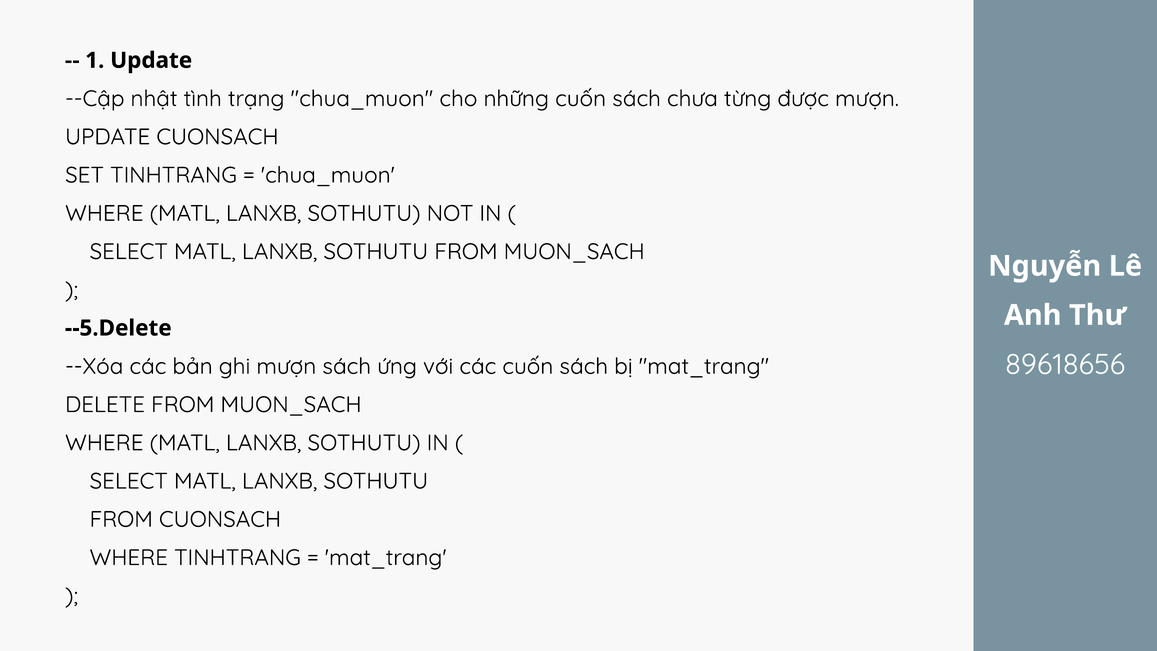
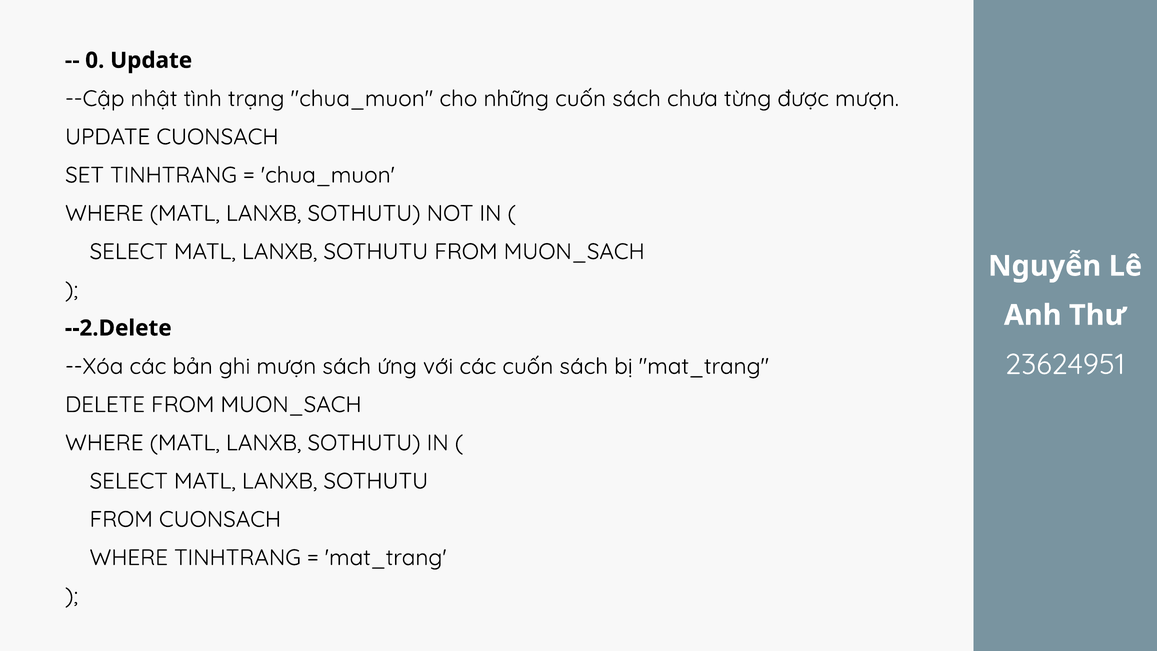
1: 1 -> 0 (95, 60)
--5.Delete: --5.Delete -> --2.Delete (118, 328)
89618656: 89618656 -> 23624951 (1065, 364)
